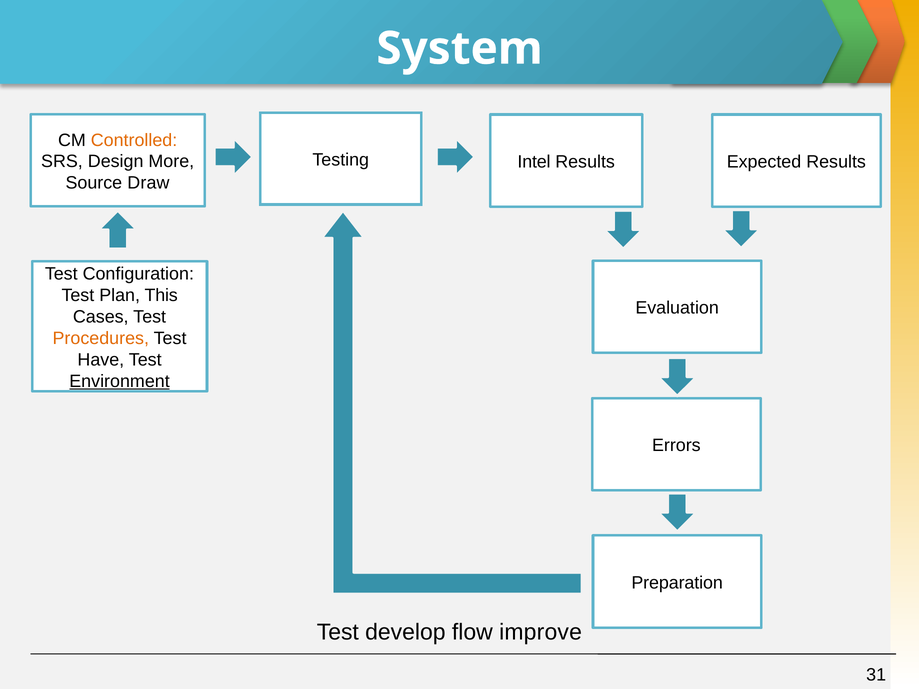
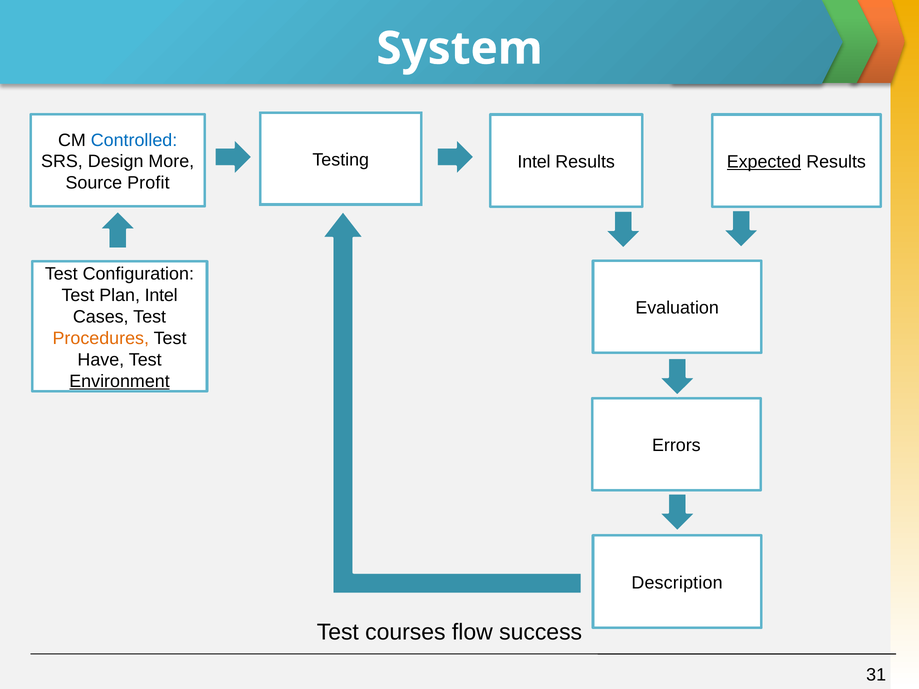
Controlled colour: orange -> blue (134, 140)
Expected underline: none -> present (764, 162)
Draw: Draw -> Profit (148, 183)
Plan This: This -> Intel (161, 296)
Preparation: Preparation -> Description (677, 583)
develop: develop -> courses (405, 633)
improve: improve -> success (541, 633)
